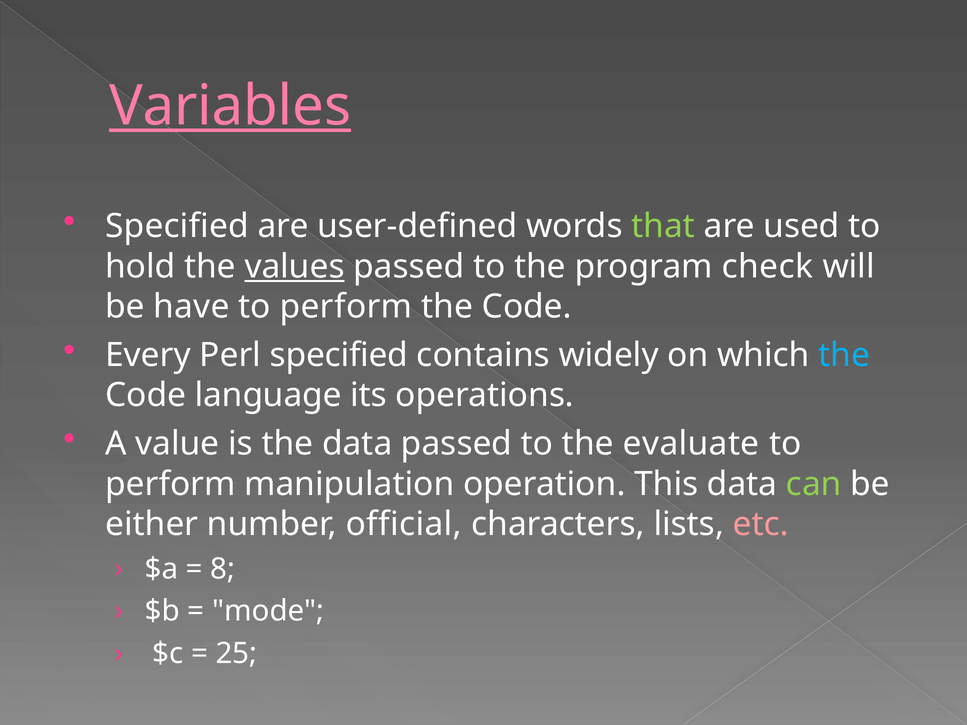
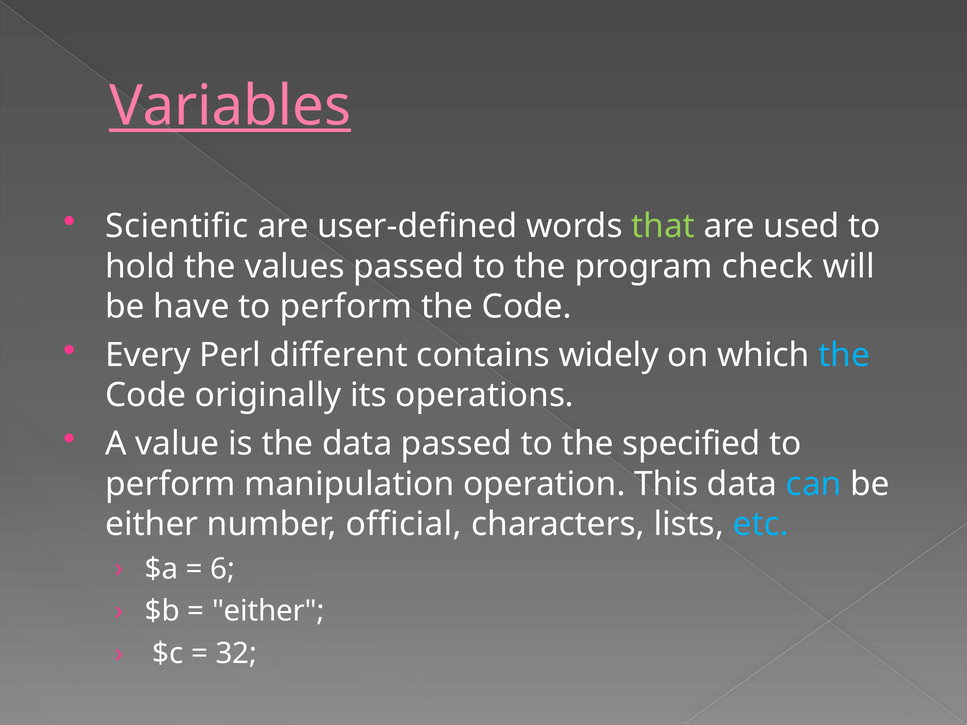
Specified: Specified -> Scientific (177, 226)
values underline: present -> none (295, 267)
Perl specified: specified -> different (339, 355)
language: language -> originally (268, 396)
evaluate: evaluate -> specified (691, 444)
can colour: light green -> light blue (814, 484)
etc colour: pink -> light blue (761, 524)
8: 8 -> 6 (223, 569)
mode: mode -> either (268, 611)
25: 25 -> 32 (236, 654)
